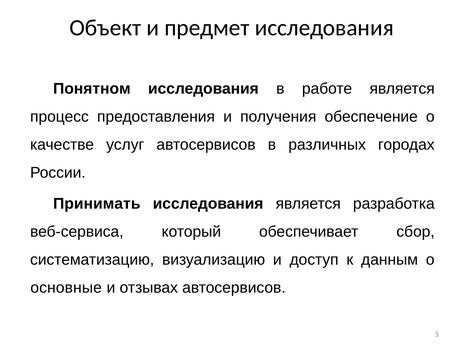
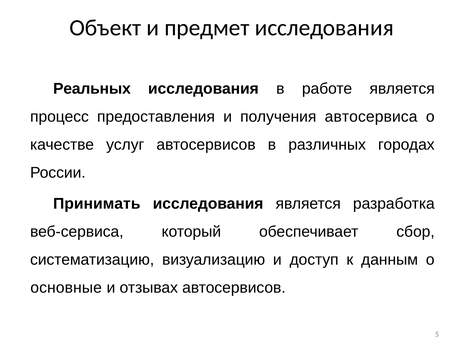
Понятном: Понятном -> Реальных (92, 89)
обеспечение: обеспечение -> автосервиса (371, 117)
